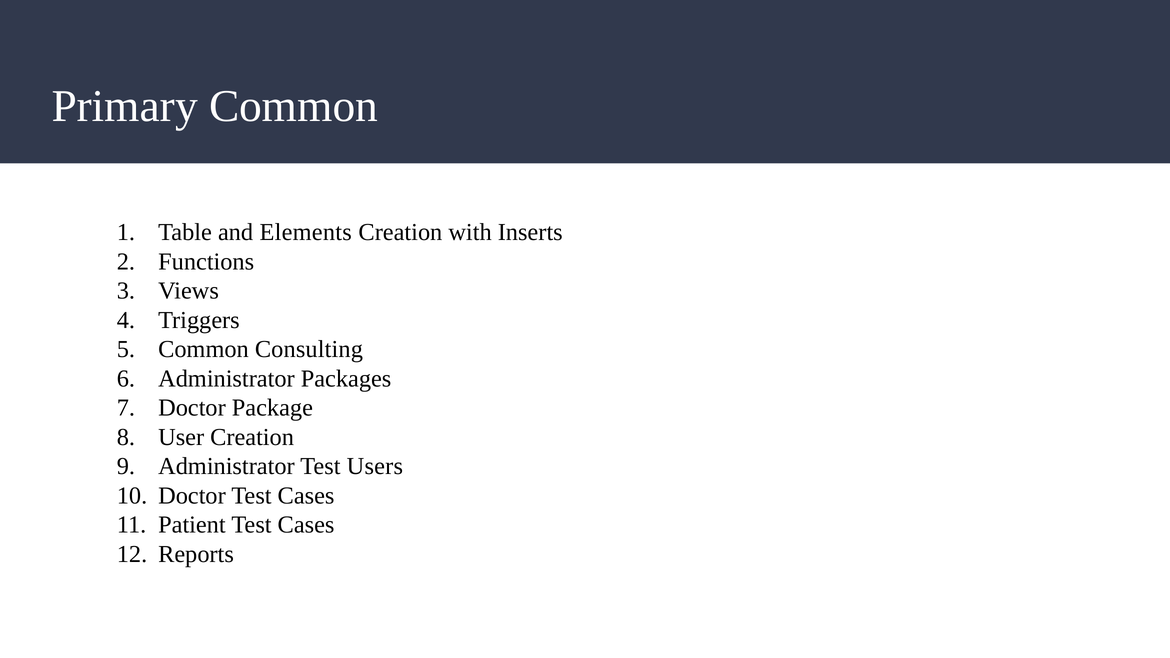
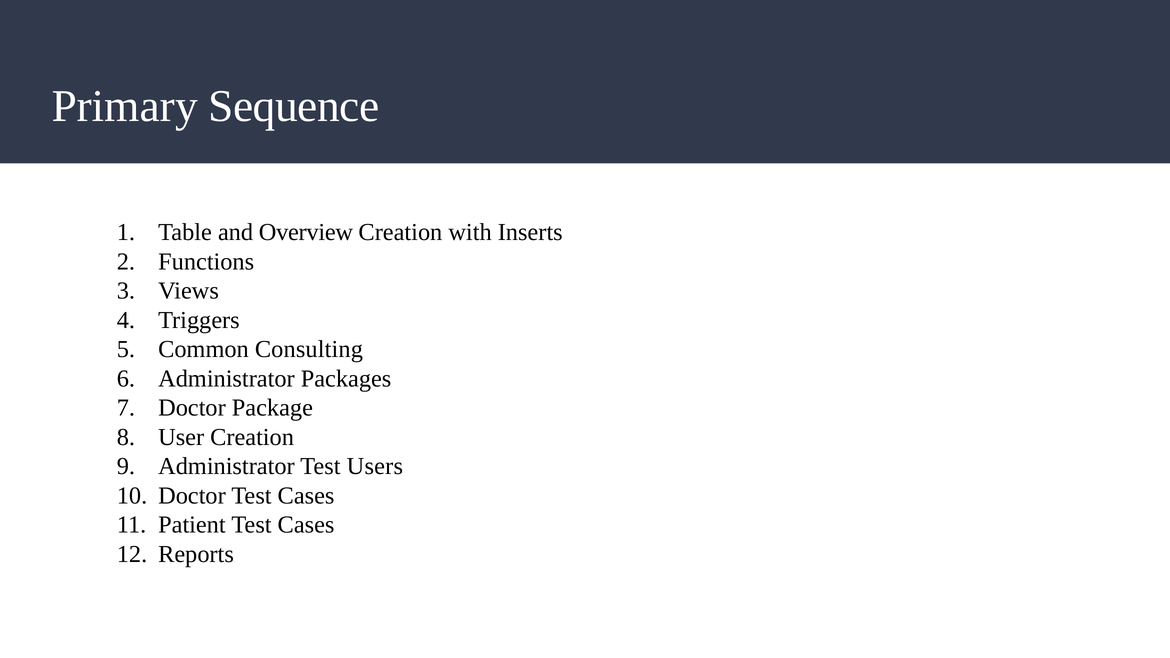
Primary Common: Common -> Sequence (294, 106)
Elements: Elements -> Overview (306, 232)
